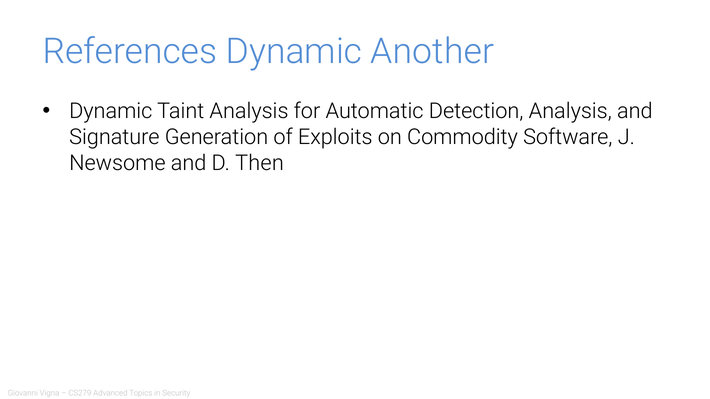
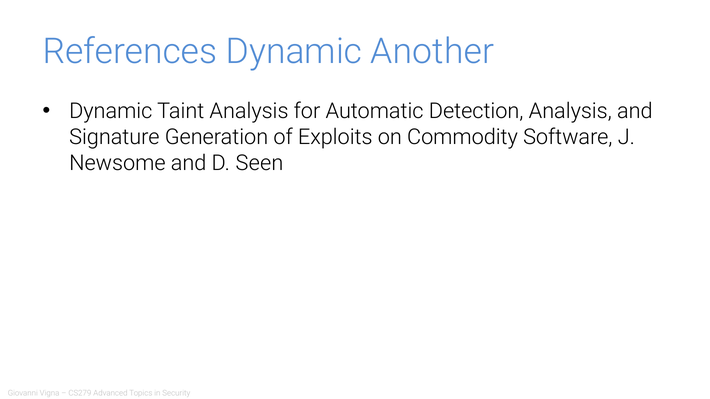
Then: Then -> Seen (259, 163)
